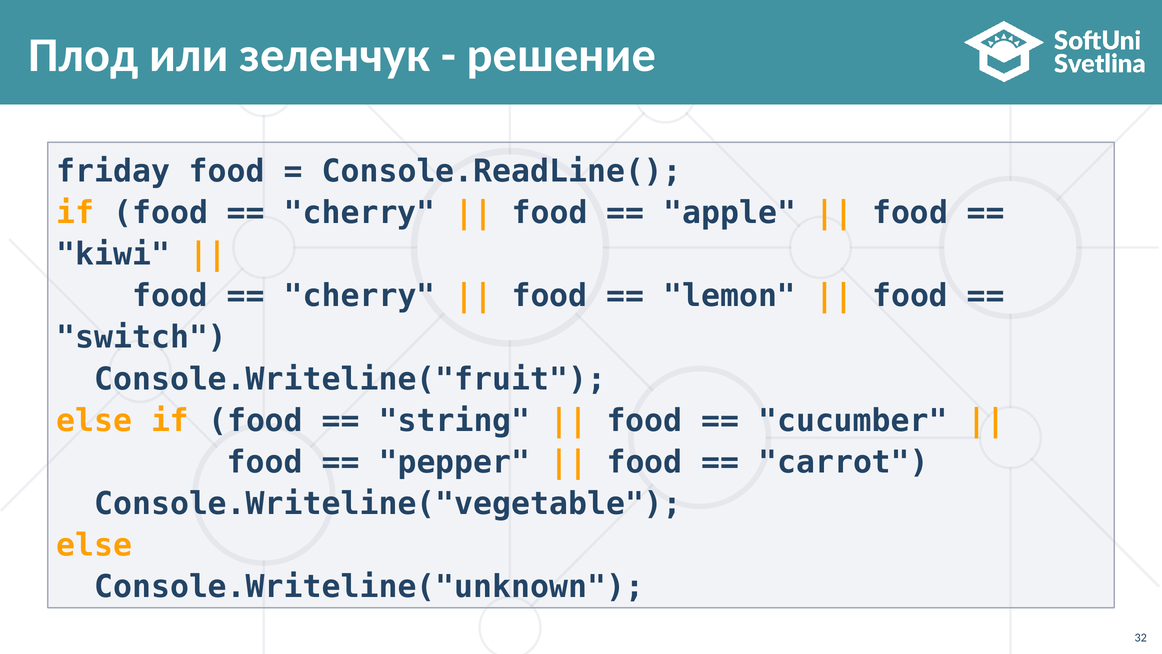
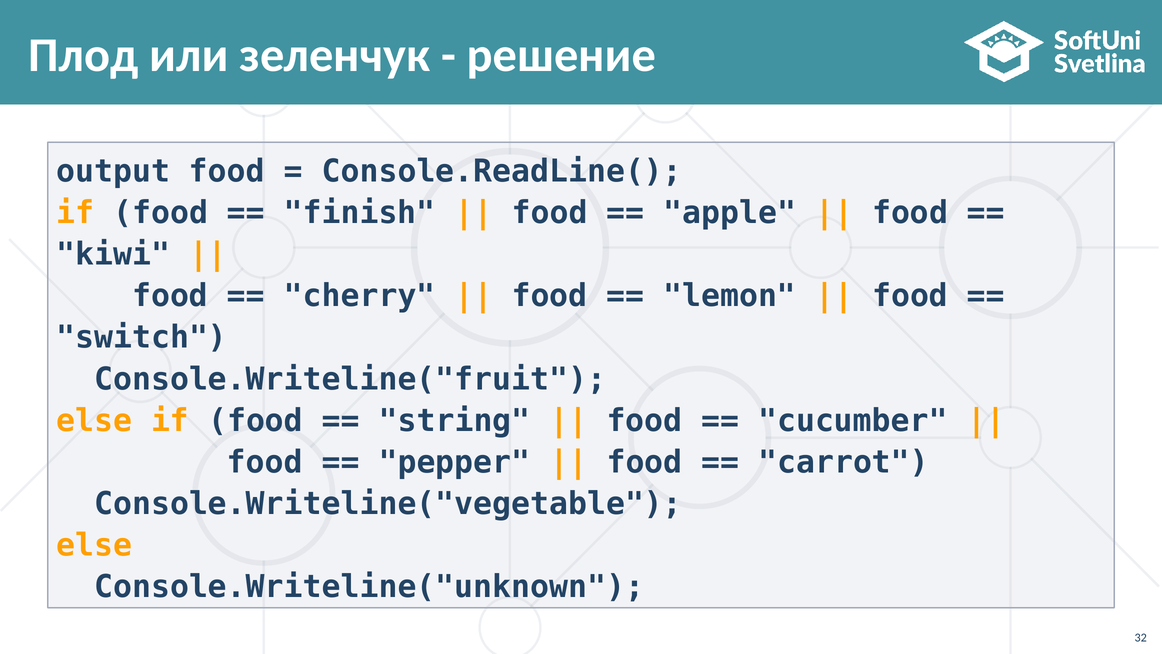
friday: friday -> output (113, 171)
cherry: cherry -> finish (360, 213)
